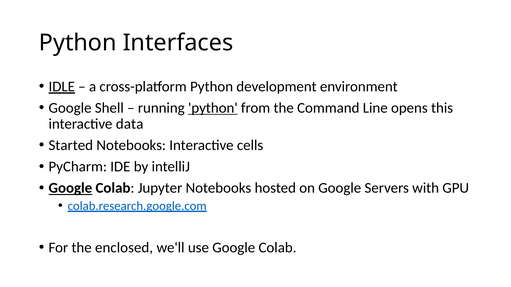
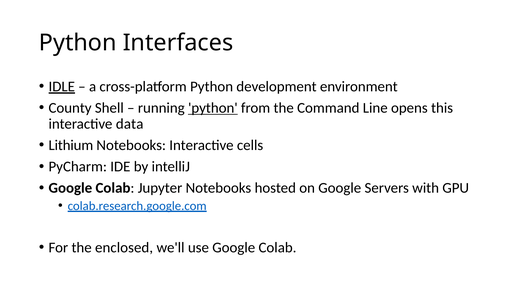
Google: Google -> County (70, 108)
Started: Started -> Lithium (71, 146)
Google underline: present -> none (70, 188)
